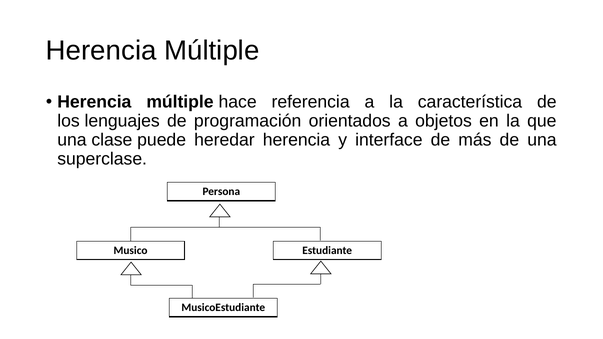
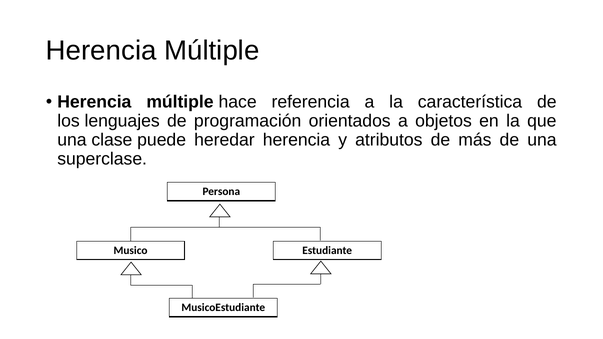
interface: interface -> atributos (389, 140)
